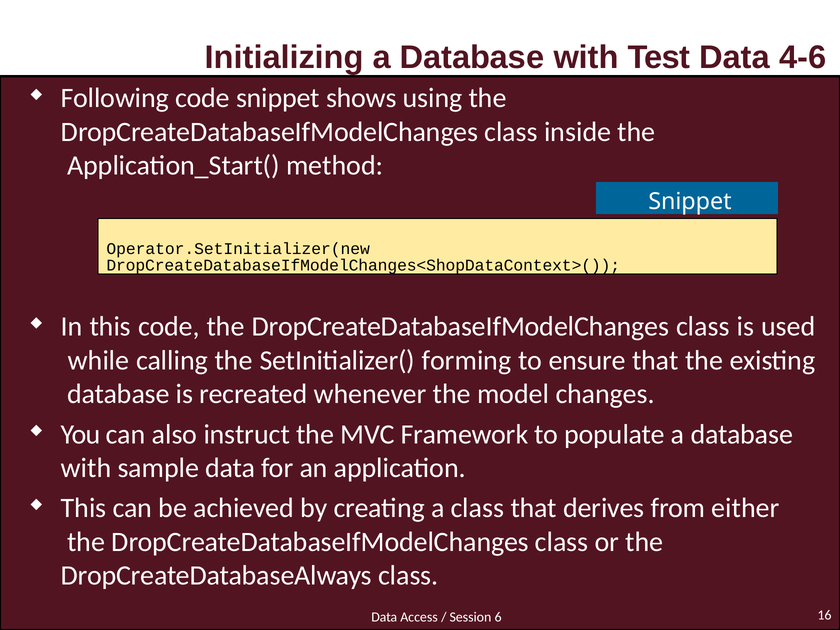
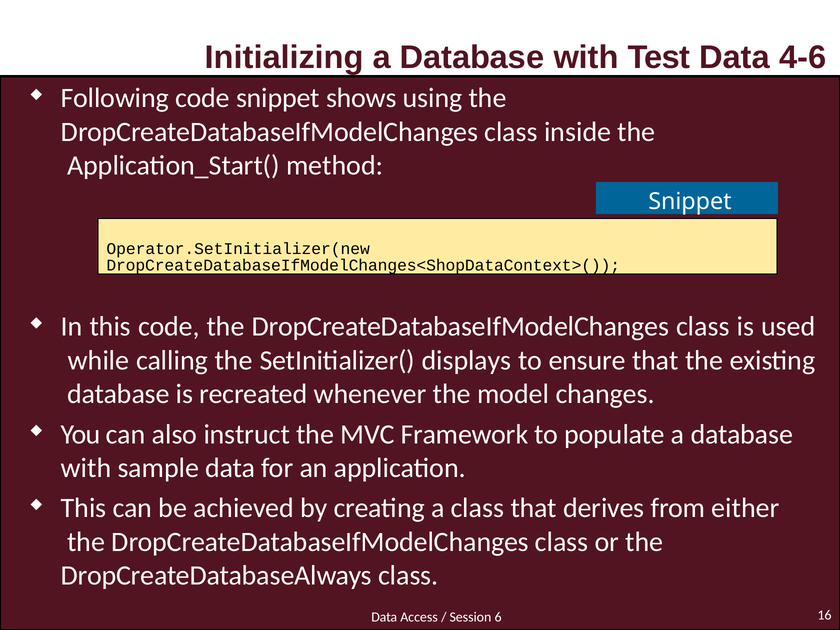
forming: forming -> displays (467, 360)
